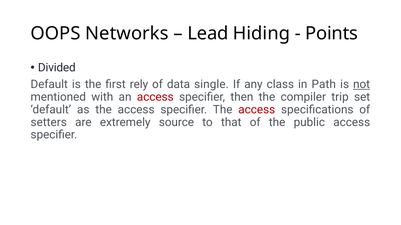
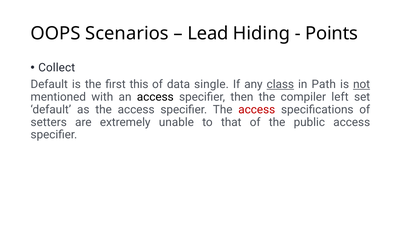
Networks: Networks -> Scenarios (127, 34)
Divided: Divided -> Collect (57, 68)
rely: rely -> this (139, 85)
class underline: none -> present (280, 85)
access colour: red -> black (155, 97)
trip: trip -> left (340, 97)
source: source -> unable (176, 123)
